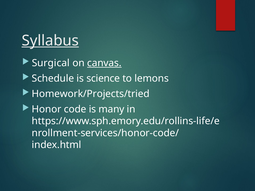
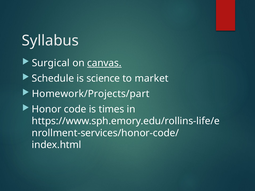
Syllabus underline: present -> none (50, 41)
lemons: lemons -> market (152, 79)
Homework/Projects/tried: Homework/Projects/tried -> Homework/Projects/part (91, 94)
many: many -> times (111, 109)
